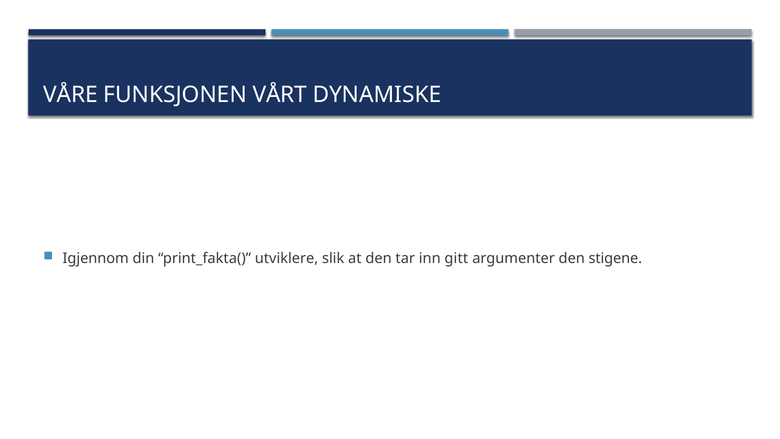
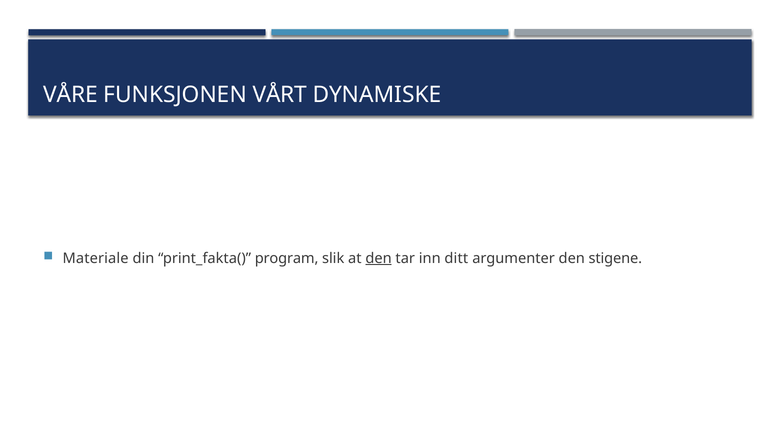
Igjennom: Igjennom -> Materiale (96, 258)
utviklere: utviklere -> program (287, 258)
den underline: none -> present (379, 258)
gitt: gitt -> ditt (456, 258)
